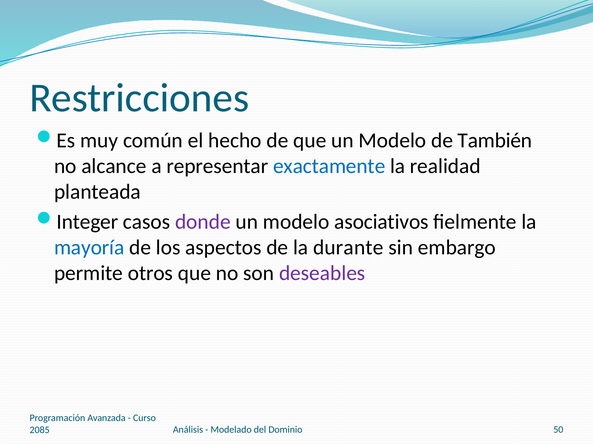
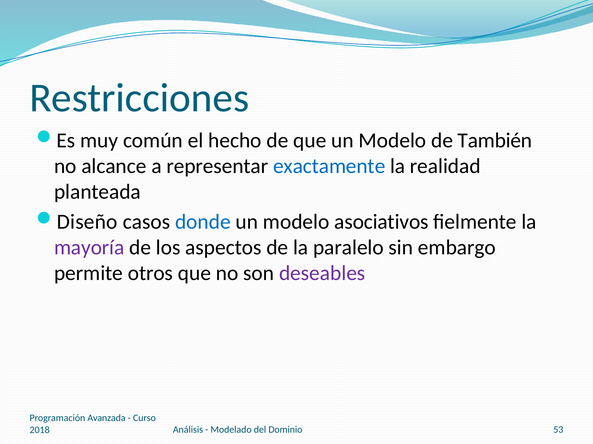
Integer: Integer -> Diseño (87, 222)
donde colour: purple -> blue (203, 222)
mayoría colour: blue -> purple (89, 248)
durante: durante -> paralelo (348, 248)
50: 50 -> 53 (558, 430)
2085: 2085 -> 2018 (40, 431)
